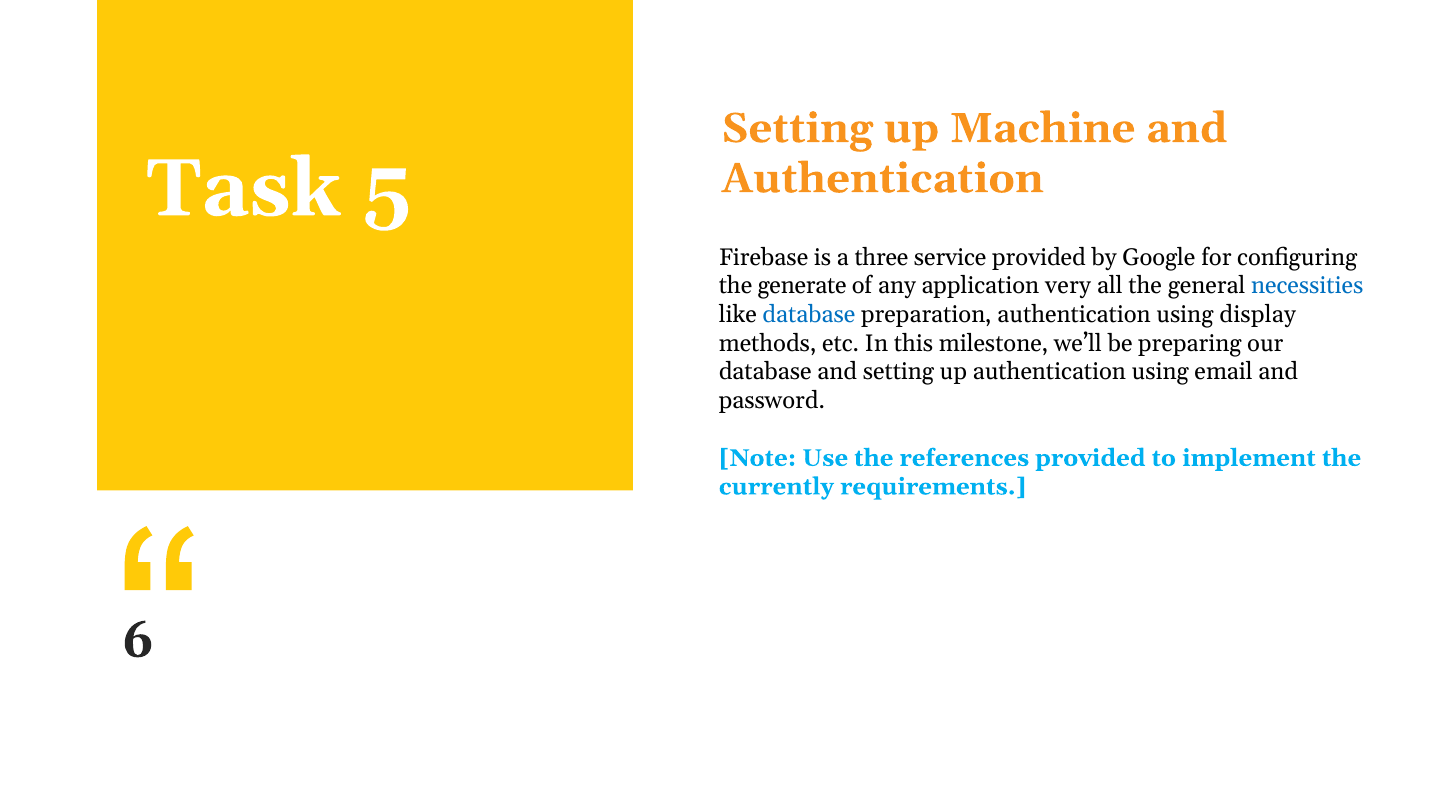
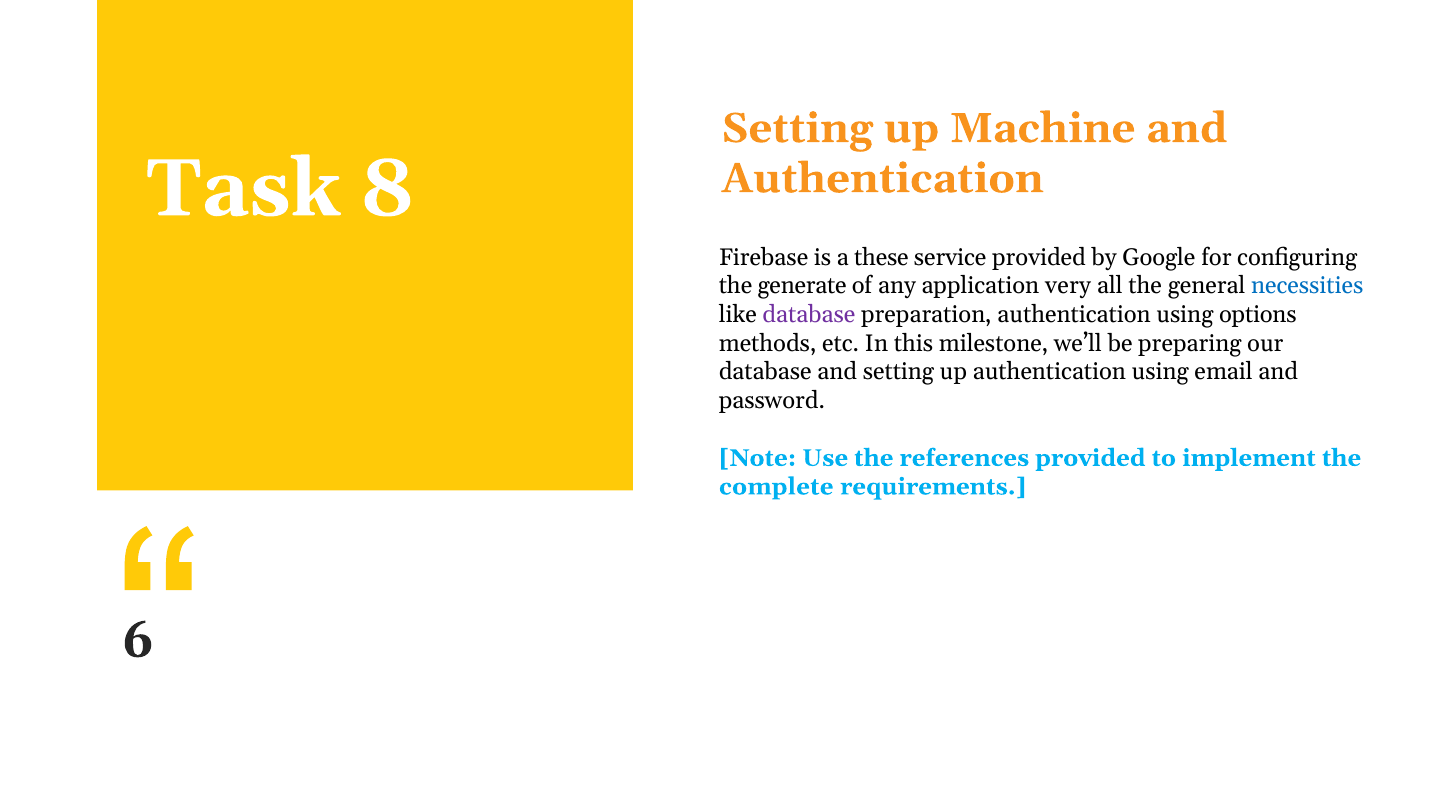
5: 5 -> 8 (388, 189)
three: three -> these (881, 257)
database colour: blue -> purple (809, 314)
display: display -> options (1258, 314)
currently: currently -> complete (776, 486)
